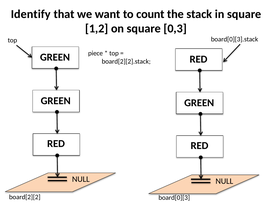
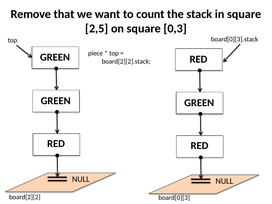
Identify: Identify -> Remove (31, 14)
1,2: 1,2 -> 2,5 (97, 29)
